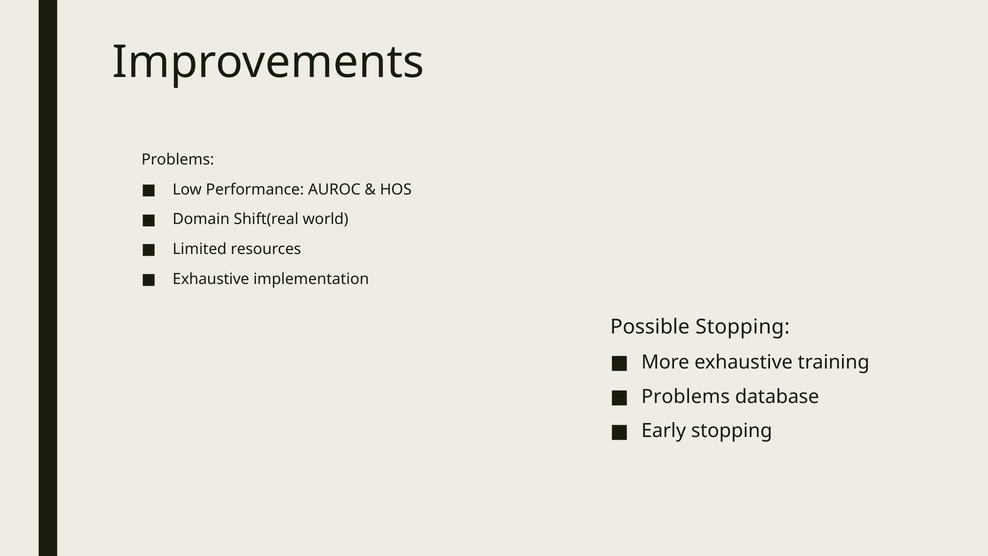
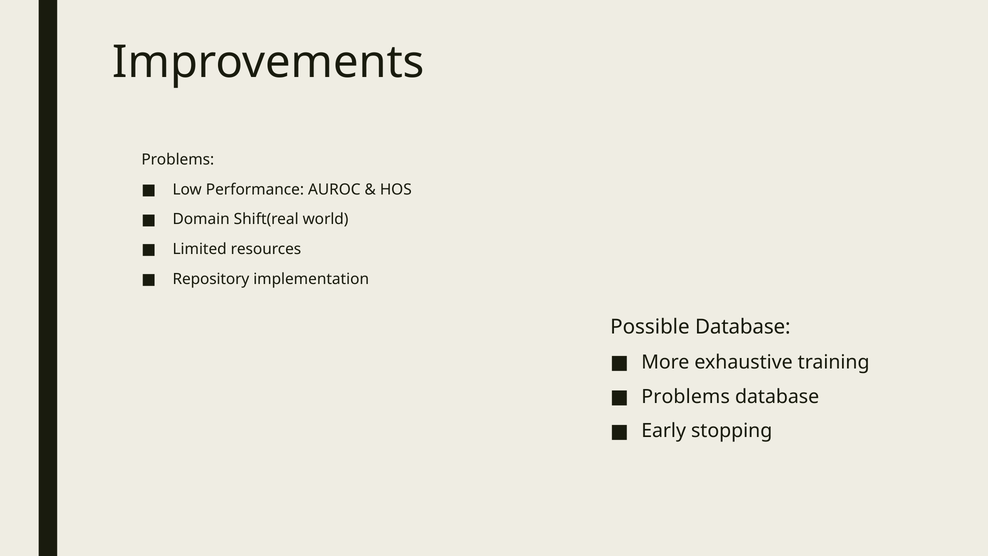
Exhaustive: Exhaustive -> Repository (211, 279)
Possible Stopping: Stopping -> Database (743, 327)
